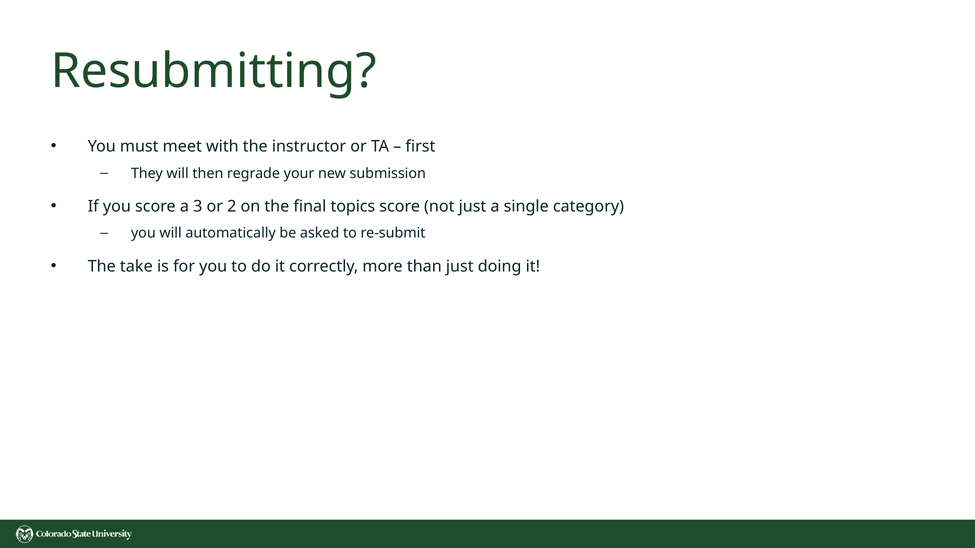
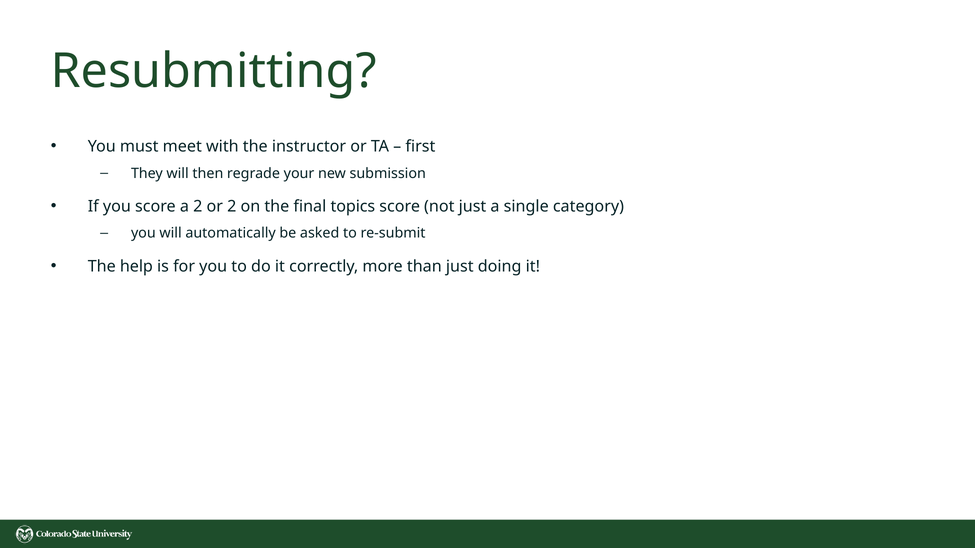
a 3: 3 -> 2 (198, 206)
take: take -> help (136, 266)
